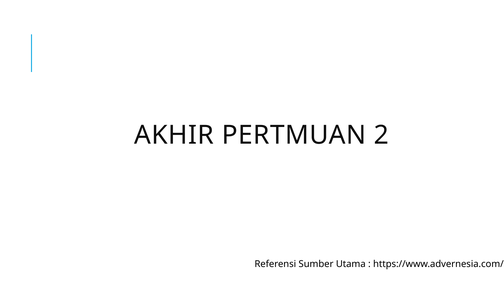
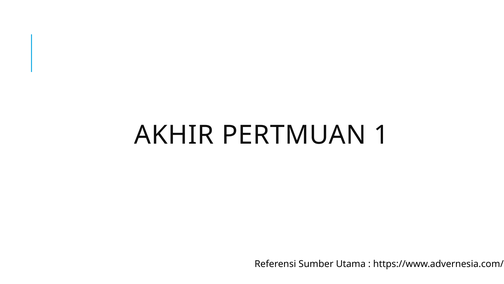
2: 2 -> 1 (381, 135)
